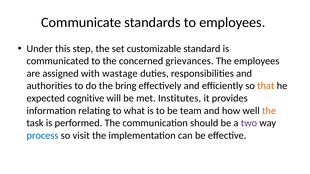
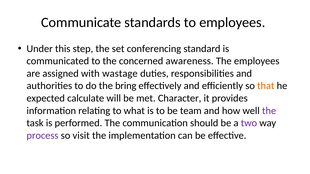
customizable: customizable -> conferencing (154, 49)
grievances: grievances -> awareness (190, 61)
cognitive: cognitive -> calculate (86, 98)
Institutes: Institutes -> Character (180, 98)
the colour: orange -> purple (269, 111)
process colour: blue -> purple (43, 136)
